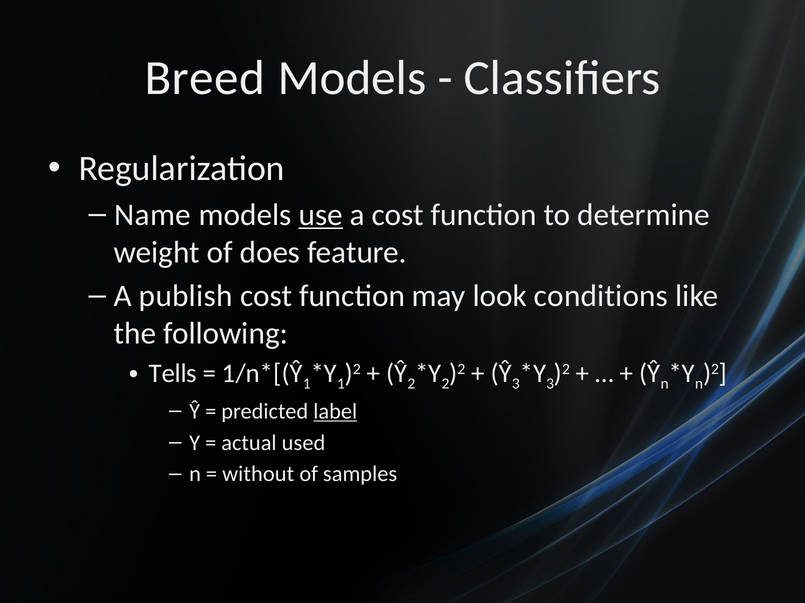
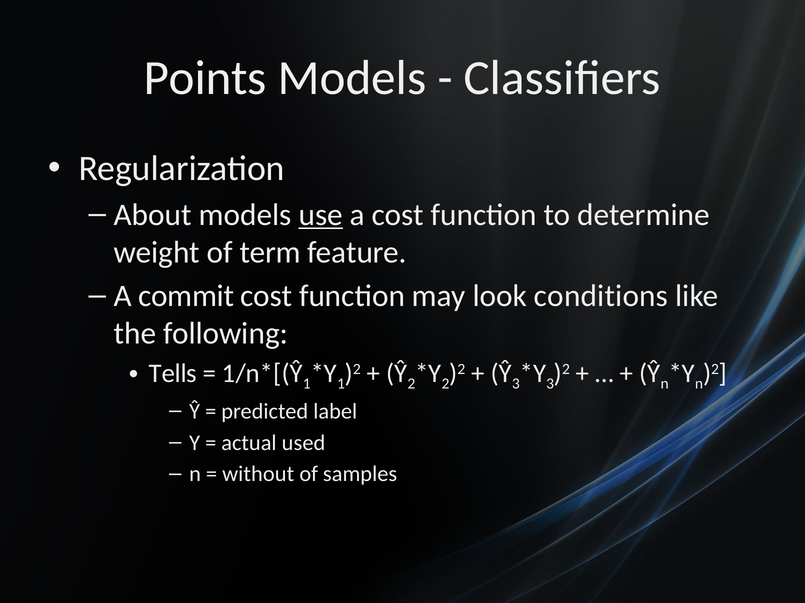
Breed: Breed -> Points (205, 78)
Name: Name -> About (153, 215)
does: does -> term (270, 253)
publish: publish -> commit (186, 296)
label underline: present -> none (335, 412)
